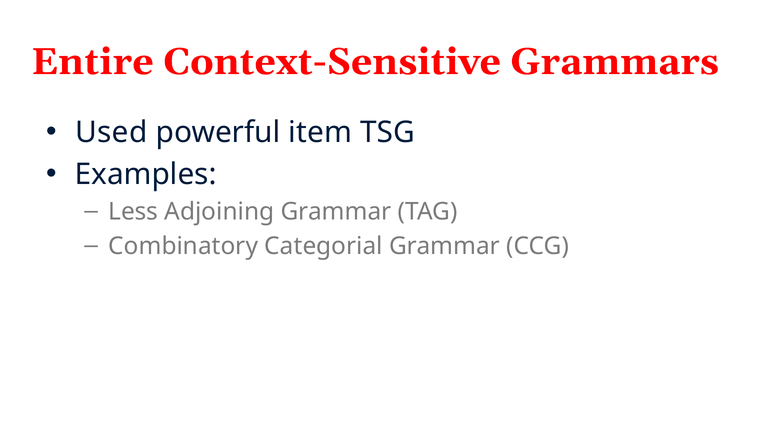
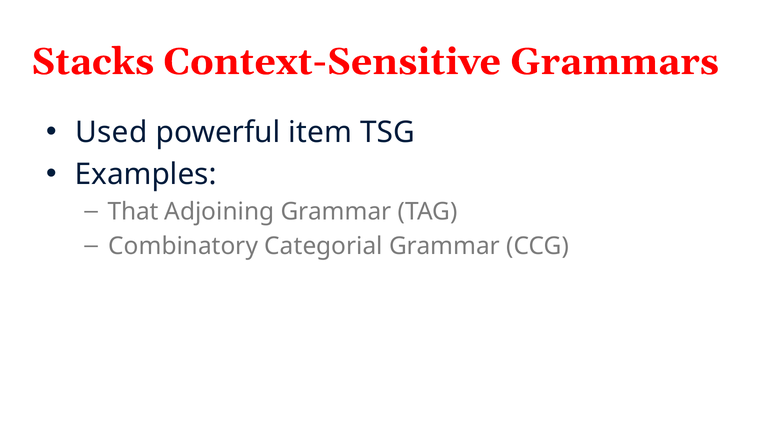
Entire: Entire -> Stacks (93, 62)
Less: Less -> That (133, 211)
